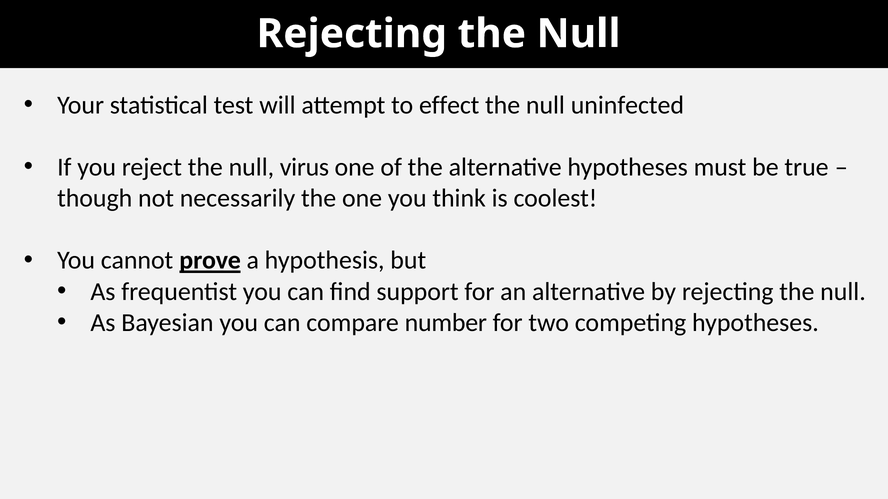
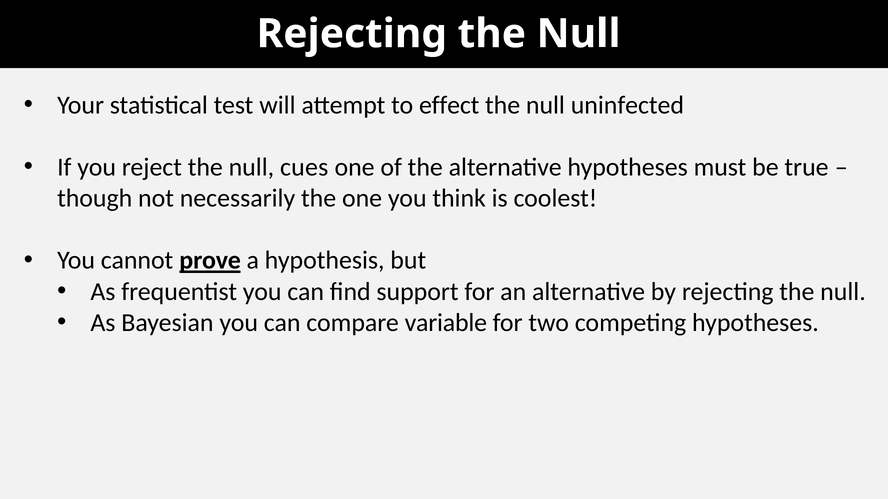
virus: virus -> cues (304, 167)
number: number -> variable (446, 323)
